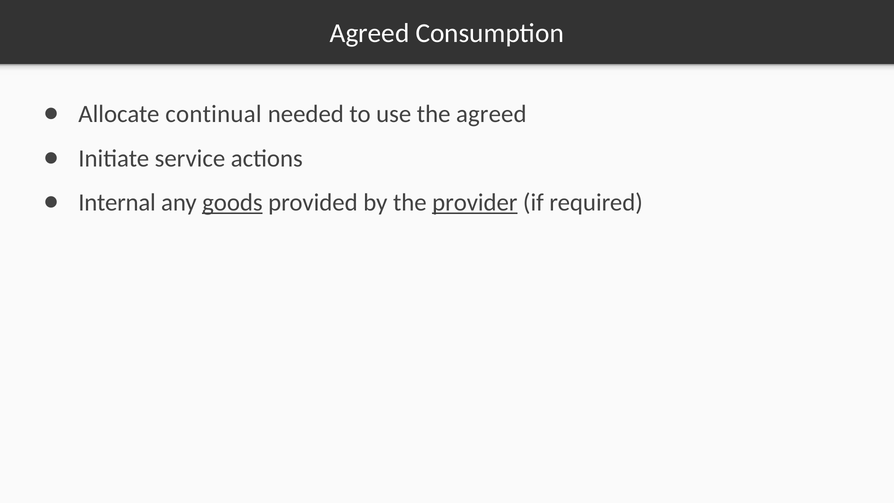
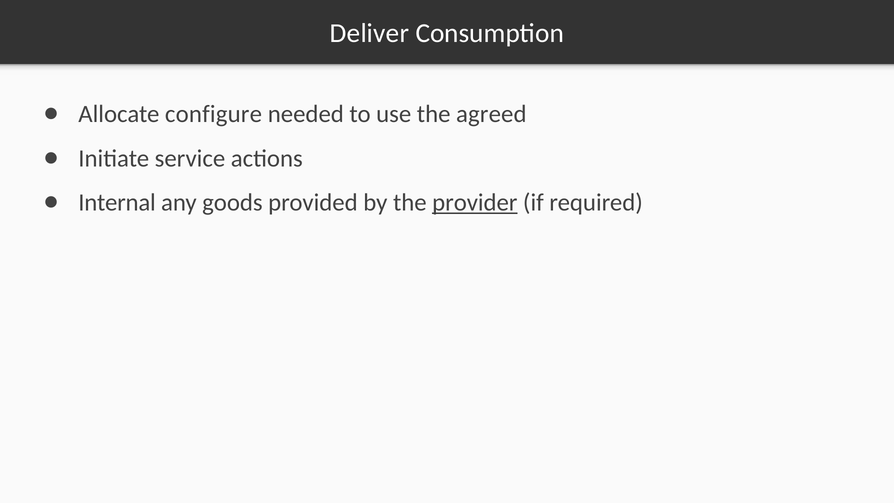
Agreed: Agreed -> Deliver (369, 33)
continual: continual -> configure (214, 114)
goods underline: present -> none (232, 202)
